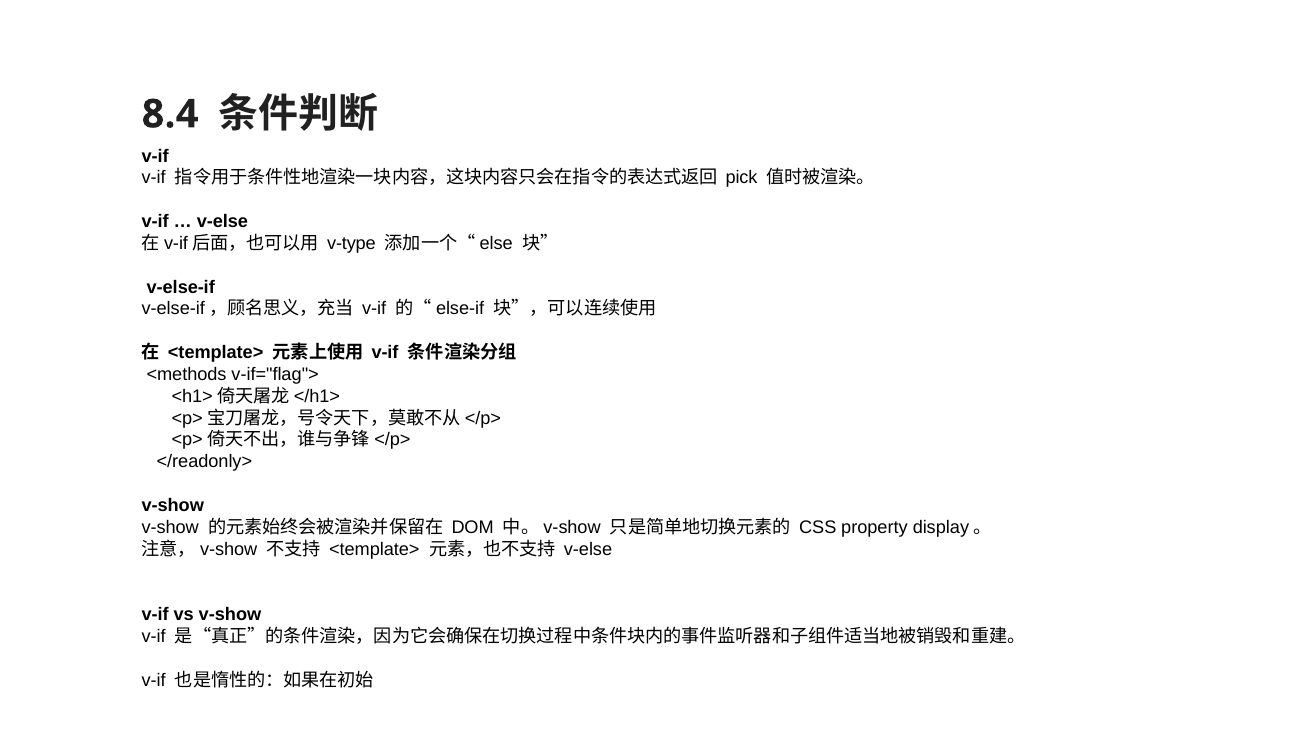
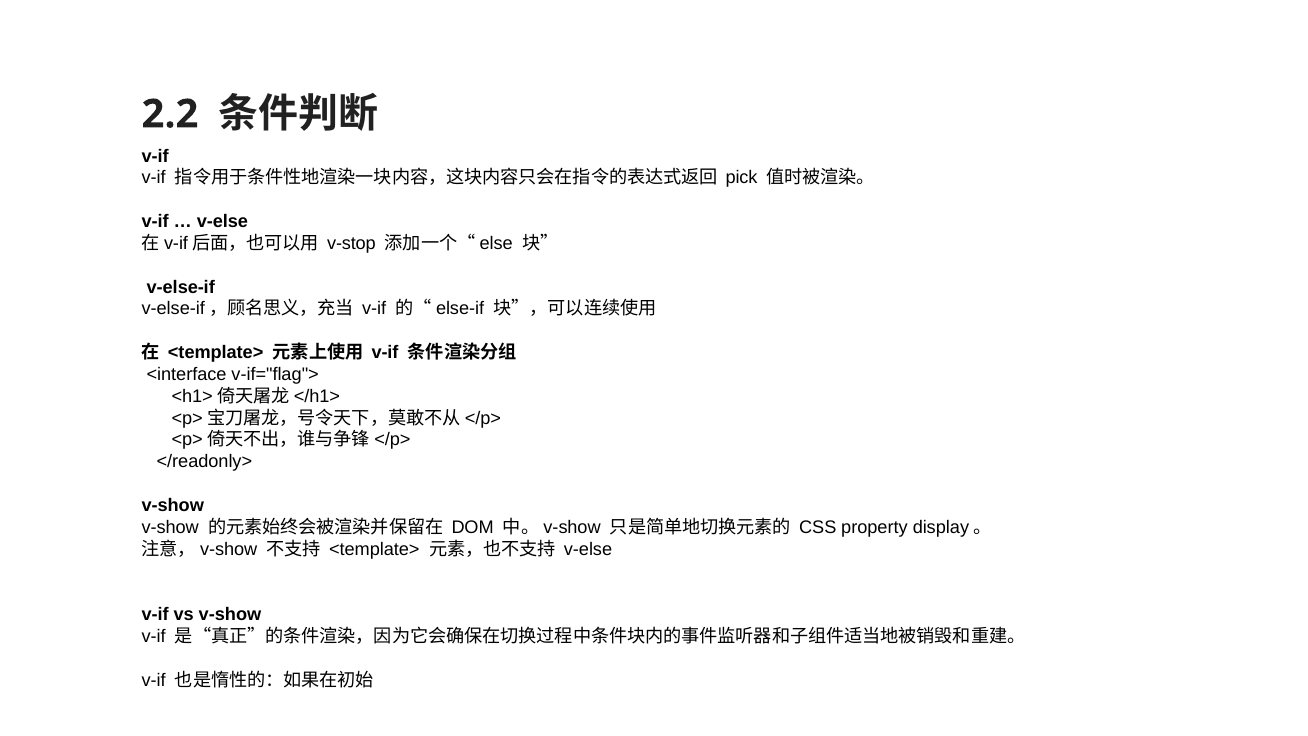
8.4: 8.4 -> 2.2 (170, 114)
v-type: v-type -> v-stop (351, 243)
<methods: <methods -> <interface (187, 374)
